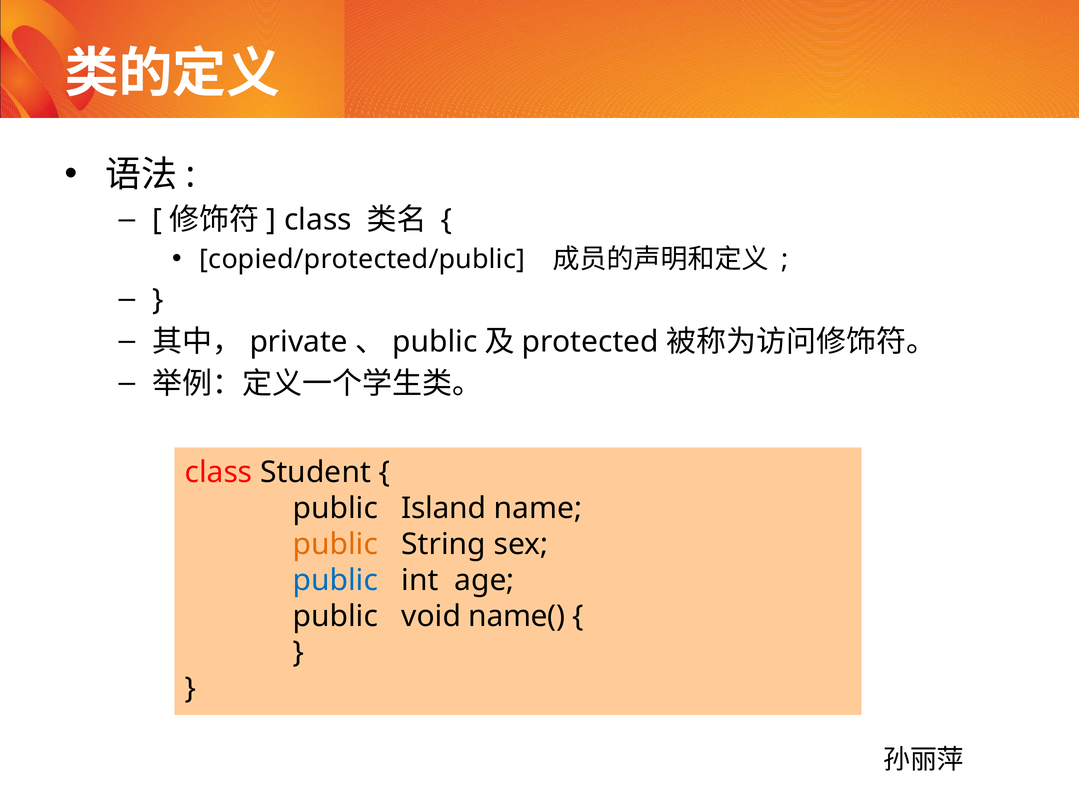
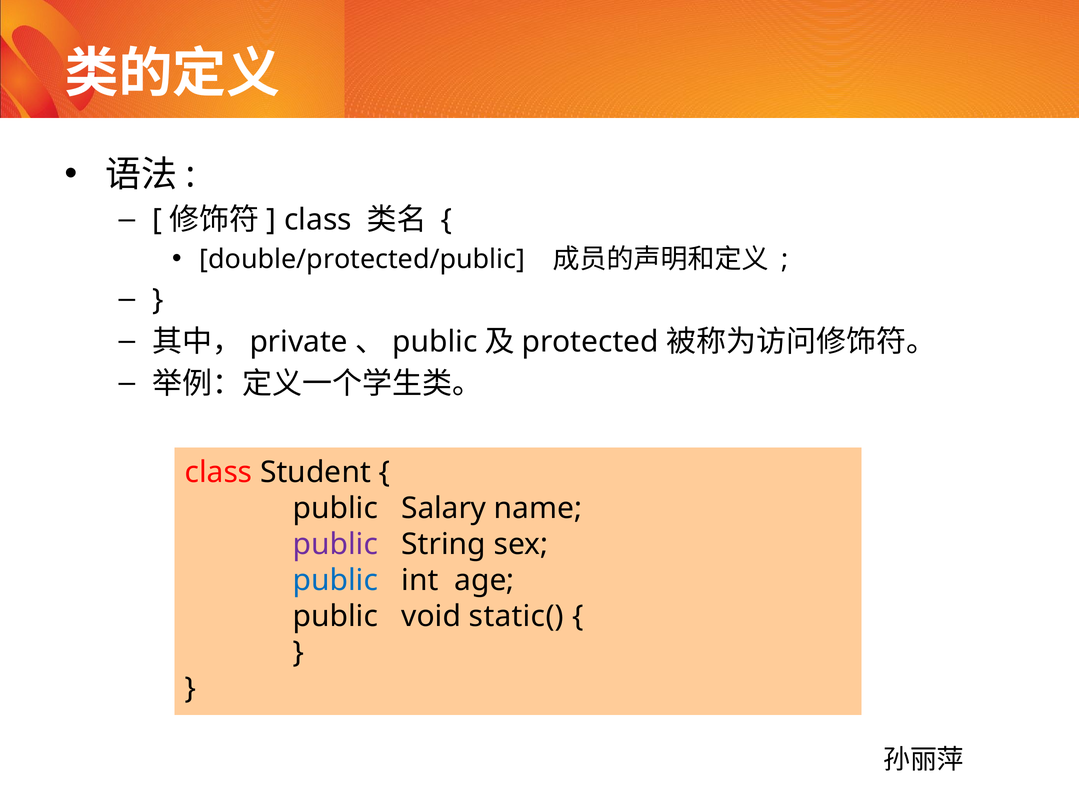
copied/protected/public: copied/protected/public -> double/protected/public (362, 259)
Island: Island -> Salary (444, 508)
public colour: orange -> purple (335, 544)
name(: name( -> static( (516, 616)
